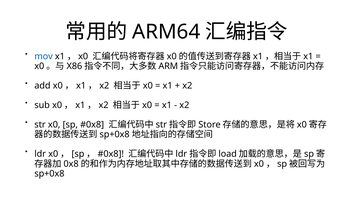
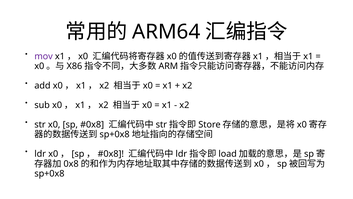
mov colour: blue -> purple (44, 56)
